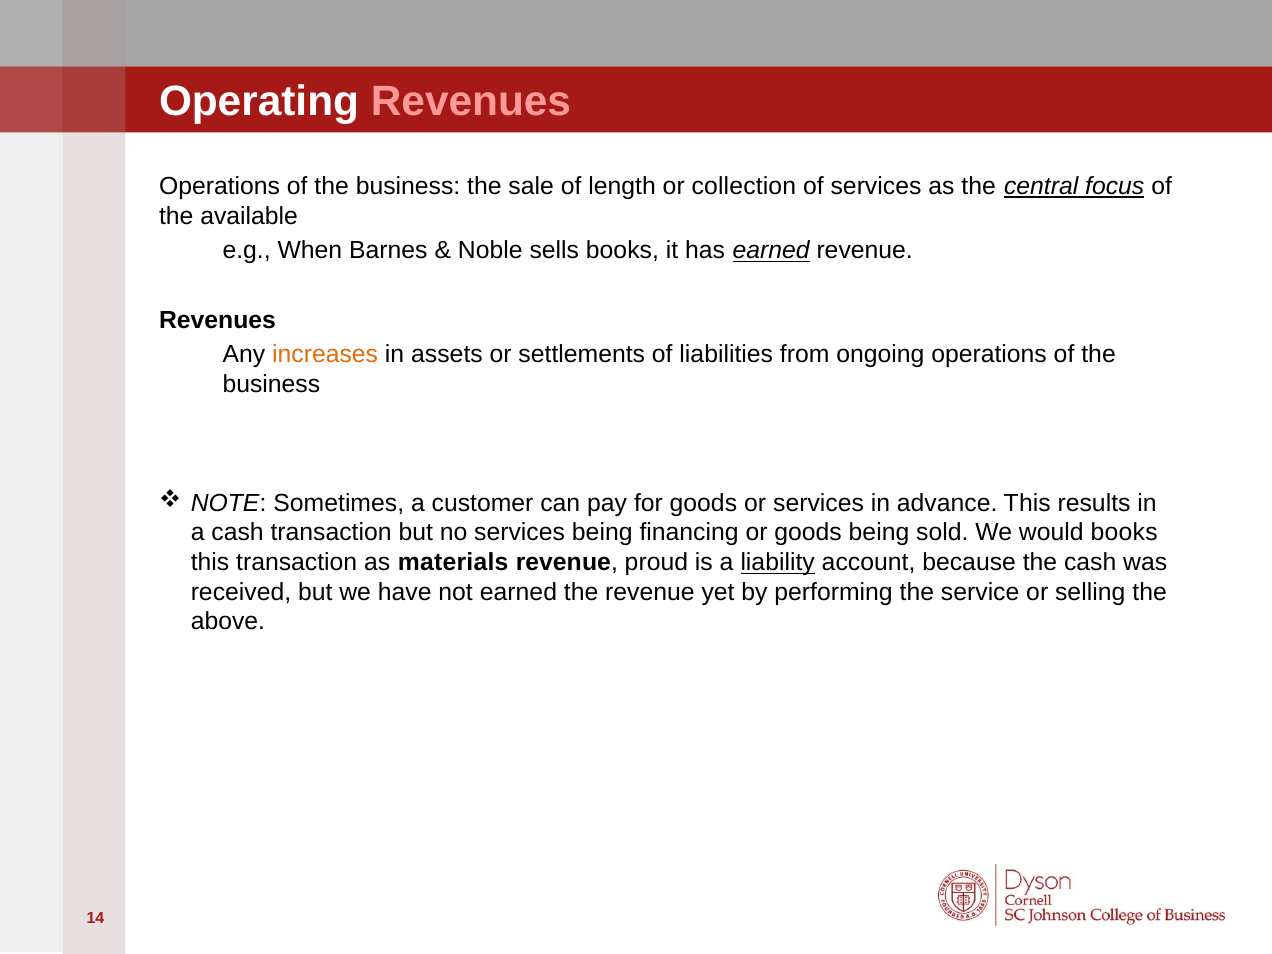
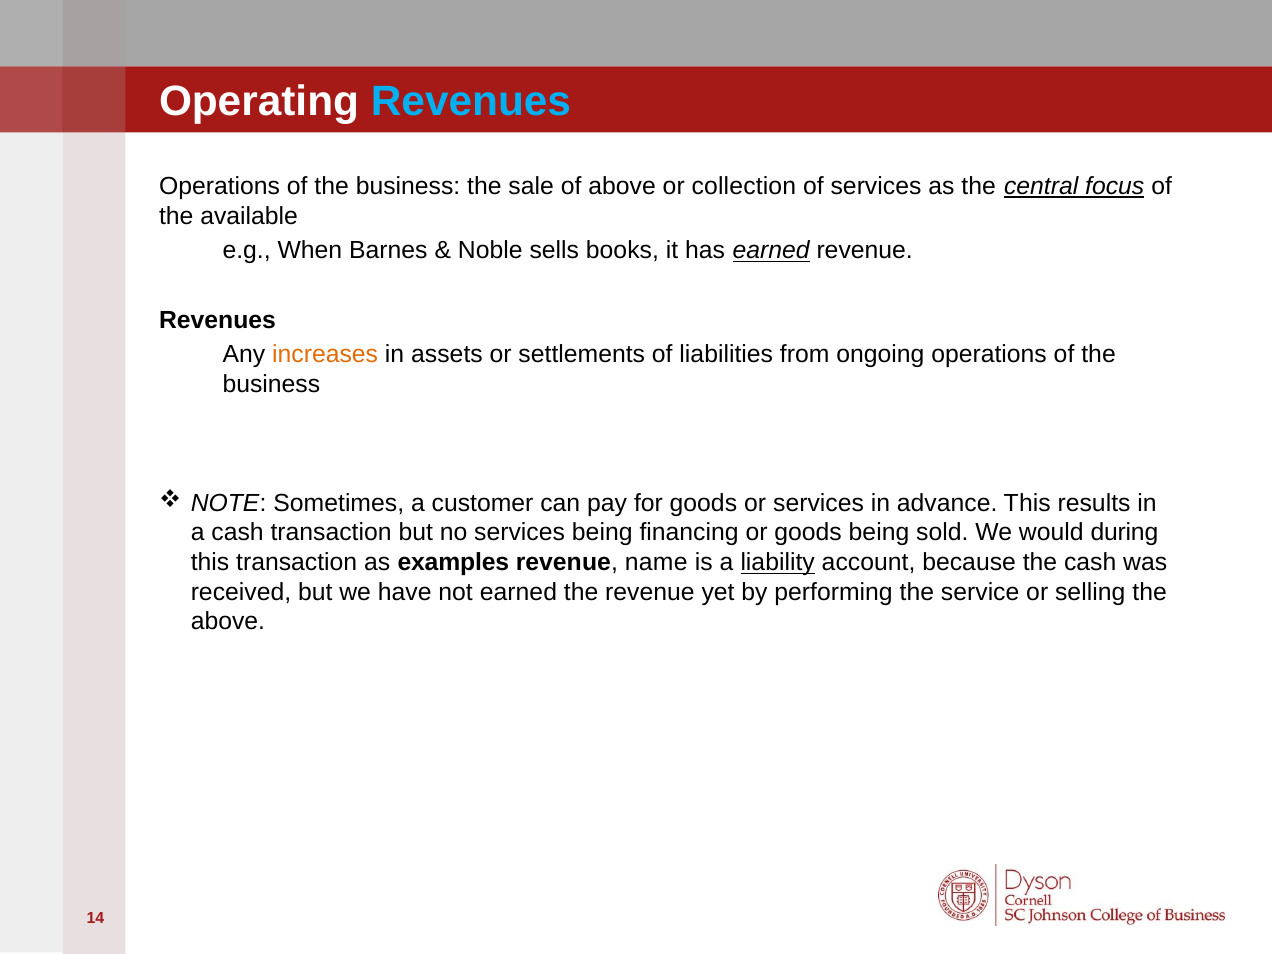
Revenues colour: pink -> light blue (471, 101)
of length: length -> above (622, 186)
would books: books -> during (1124, 533)
materials: materials -> examples (453, 562)
proud: proud -> name (656, 562)
